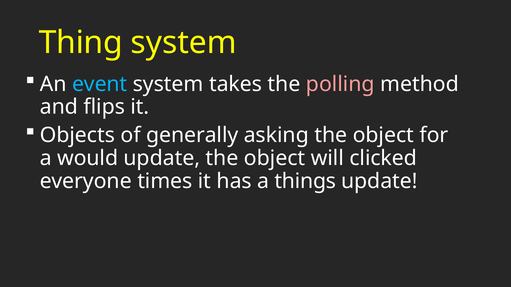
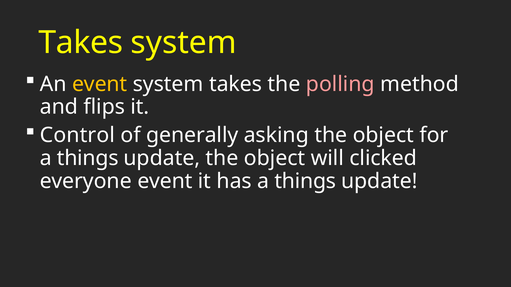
Thing: Thing -> Takes (81, 43)
event colour: light blue -> yellow (100, 84)
Objects: Objects -> Control (77, 135)
would: would -> things (88, 158)
everyone times: times -> event (165, 181)
